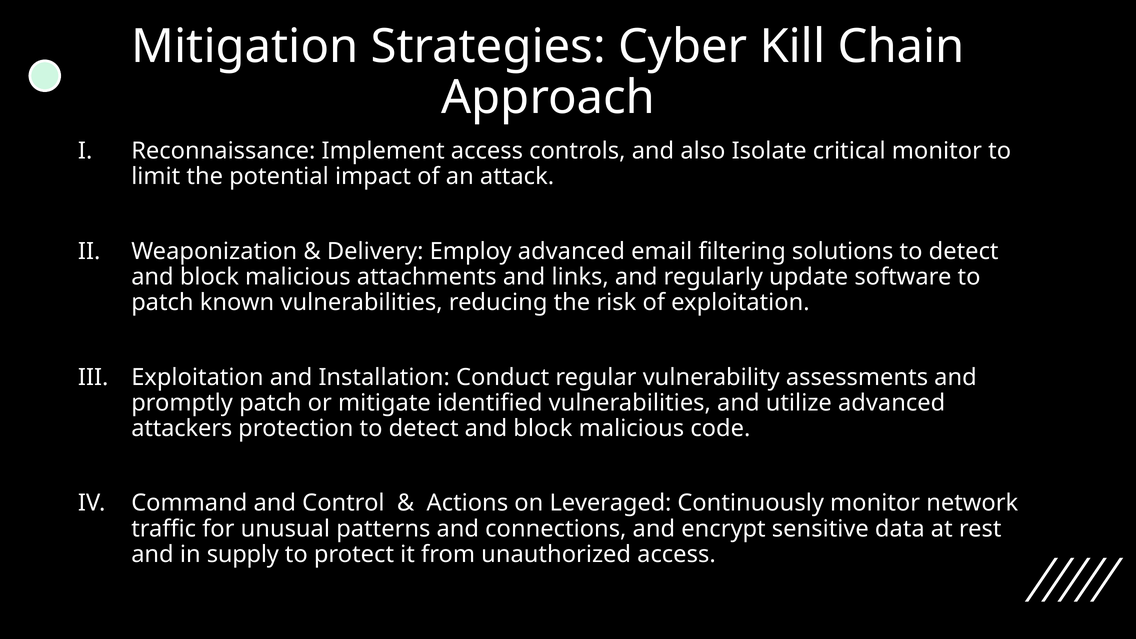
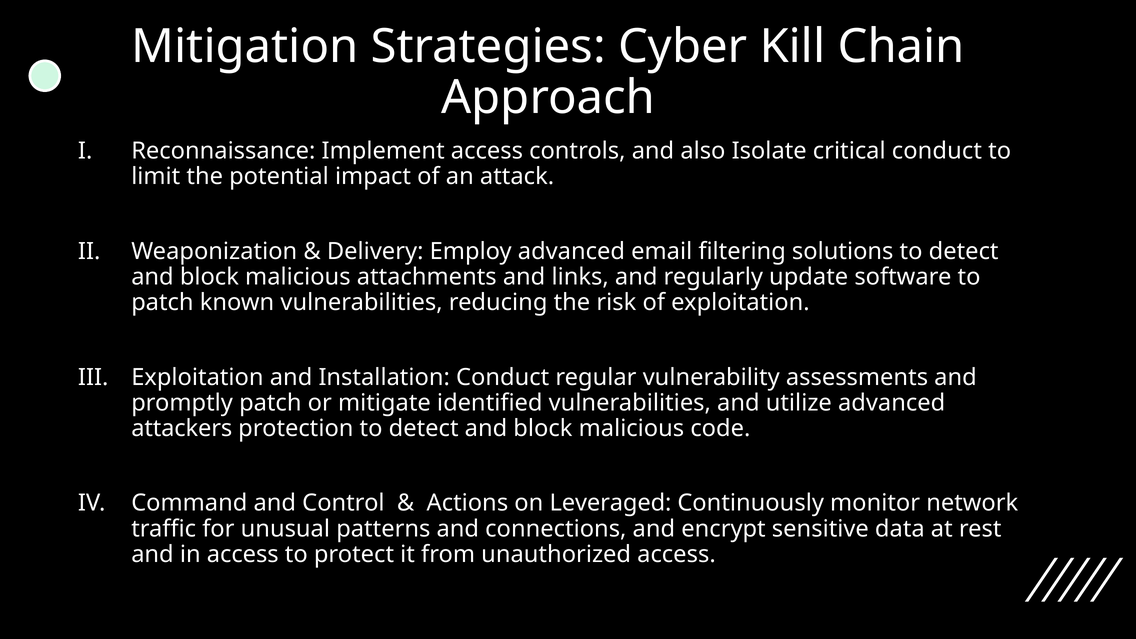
critical monitor: monitor -> conduct (937, 151)
in supply: supply -> access (243, 554)
